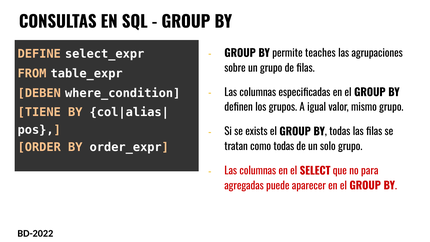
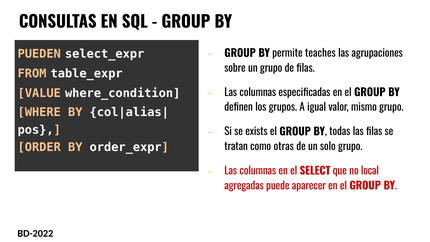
DEFINE: DEFINE -> PUEDEN (39, 54)
DEBEN: DEBEN -> VALUE (39, 93)
TIENE: TIENE -> WHERE (39, 112)
como todas: todas -> otras (284, 147)
para: para -> local (370, 171)
